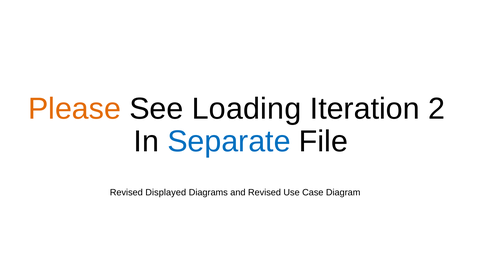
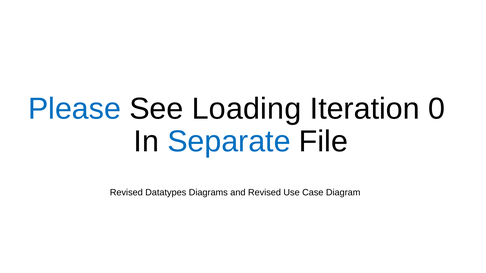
Please colour: orange -> blue (75, 109)
2: 2 -> 0 (436, 109)
Displayed: Displayed -> Datatypes (166, 193)
